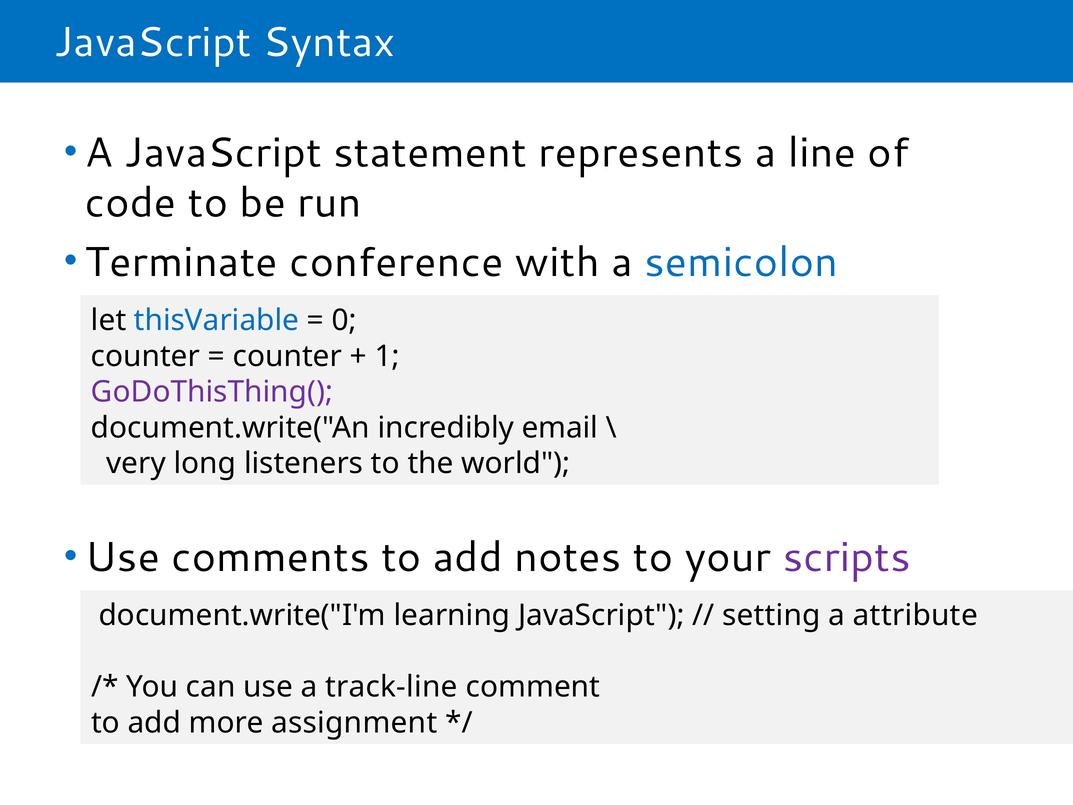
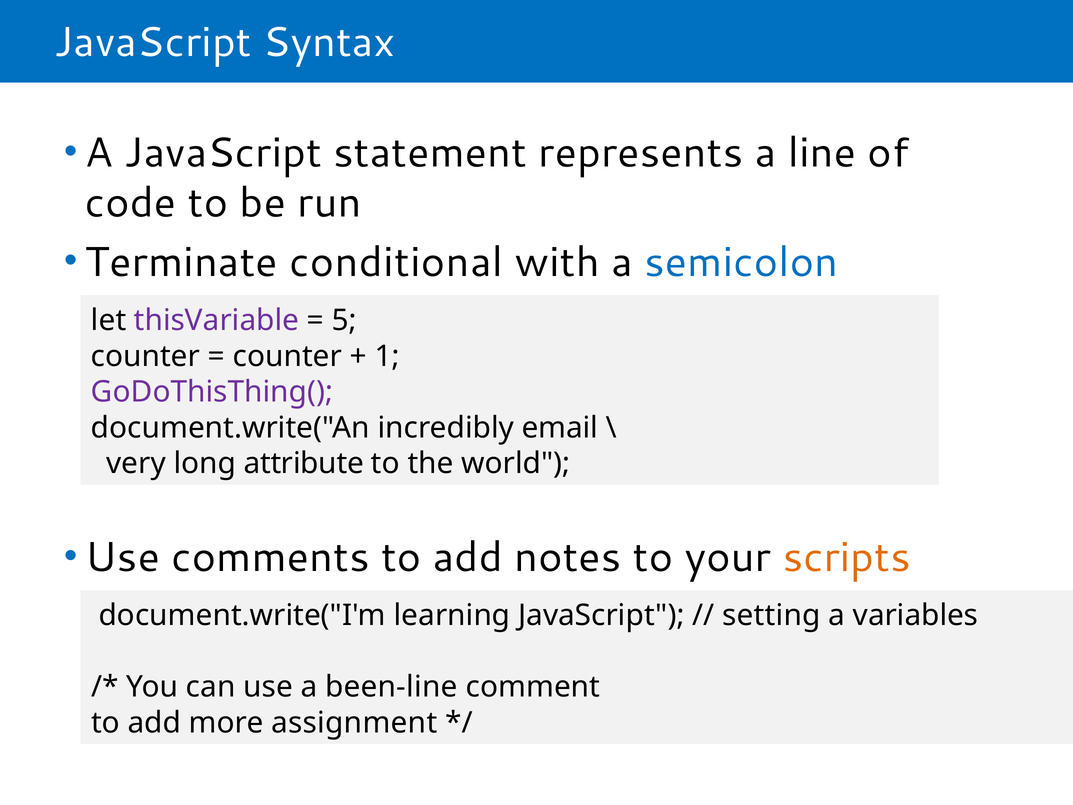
conference: conference -> conditional (396, 262)
thisVariable colour: blue -> purple (216, 320)
0: 0 -> 5 (344, 320)
listeners: listeners -> attribute (304, 463)
scripts colour: purple -> orange (847, 557)
attribute: attribute -> variables (916, 615)
track-line: track-line -> been-line (391, 687)
